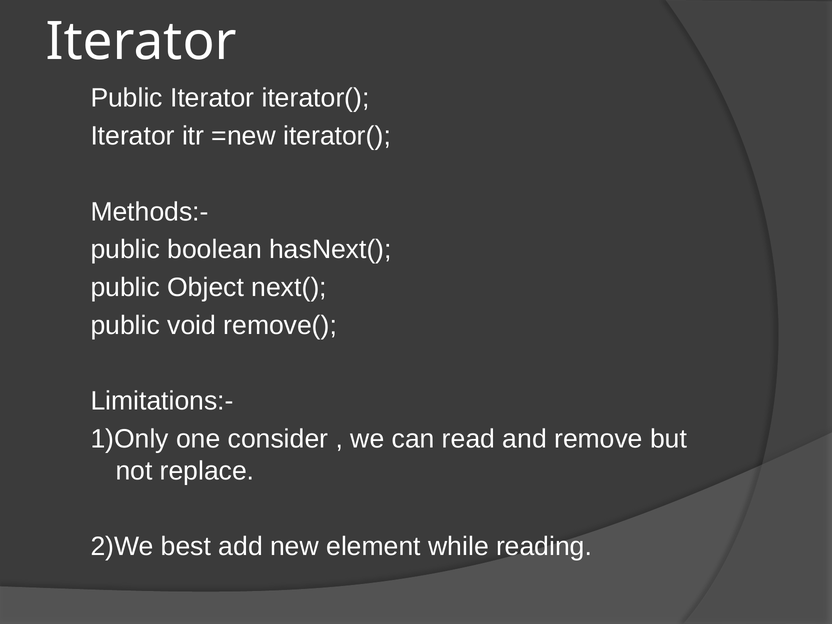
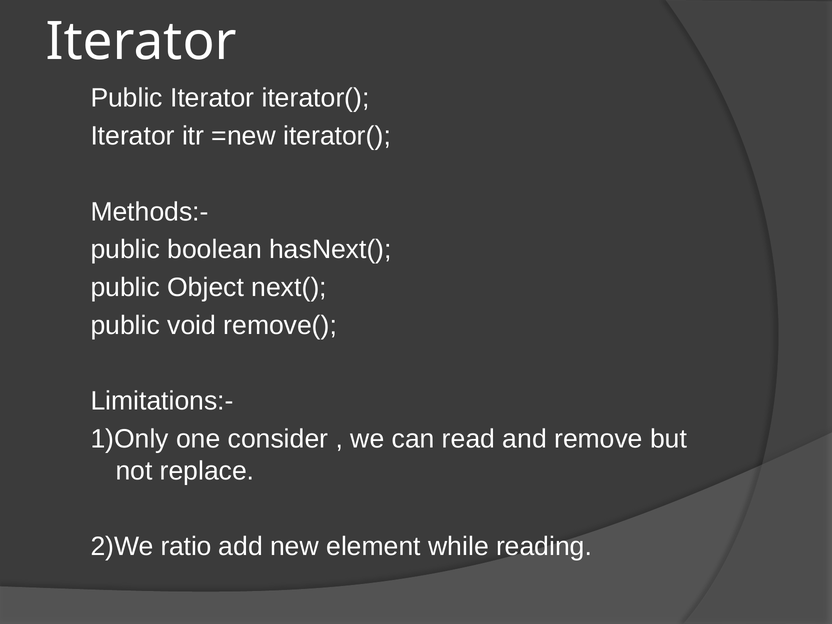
best: best -> ratio (186, 547)
